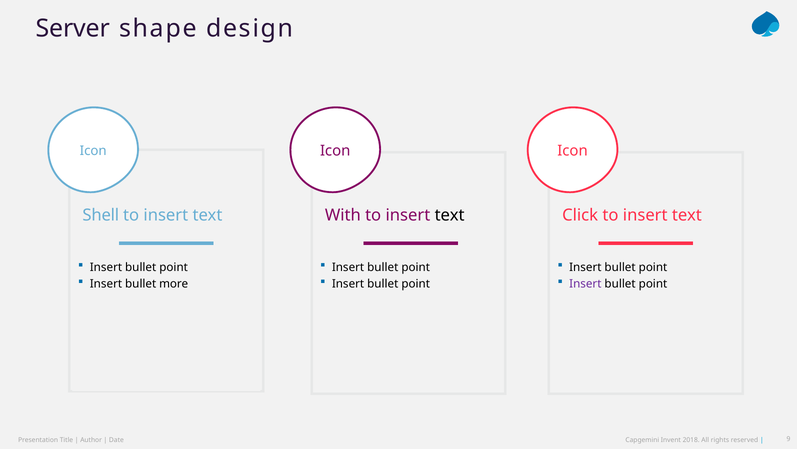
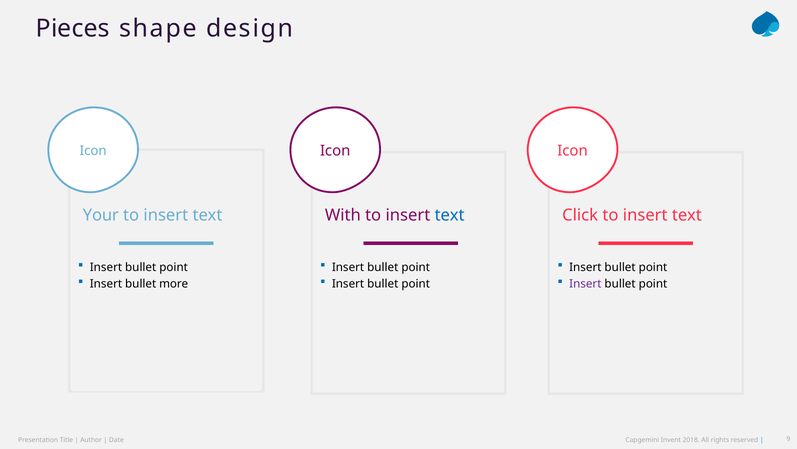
Server: Server -> Pieces (73, 28)
Shell: Shell -> Your (101, 215)
text colour: black -> blue (450, 215)
